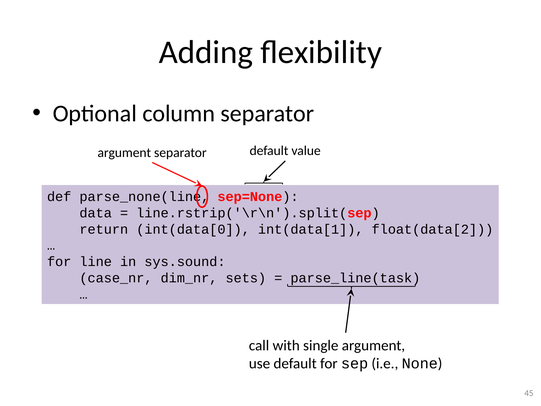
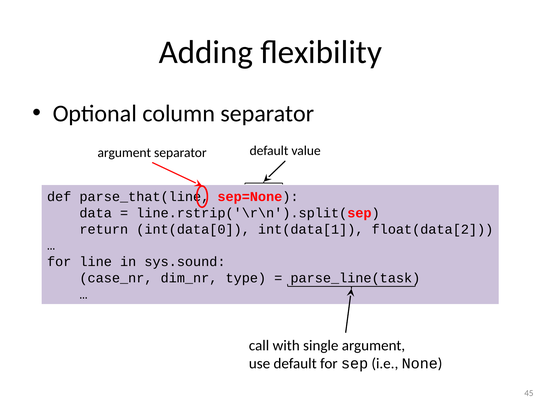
parse_none(line: parse_none(line -> parse_that(line (144, 197)
sets: sets -> type (246, 278)
